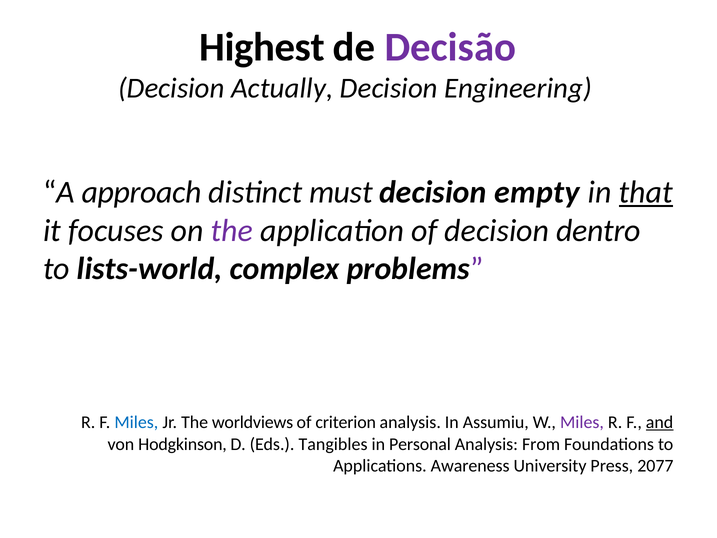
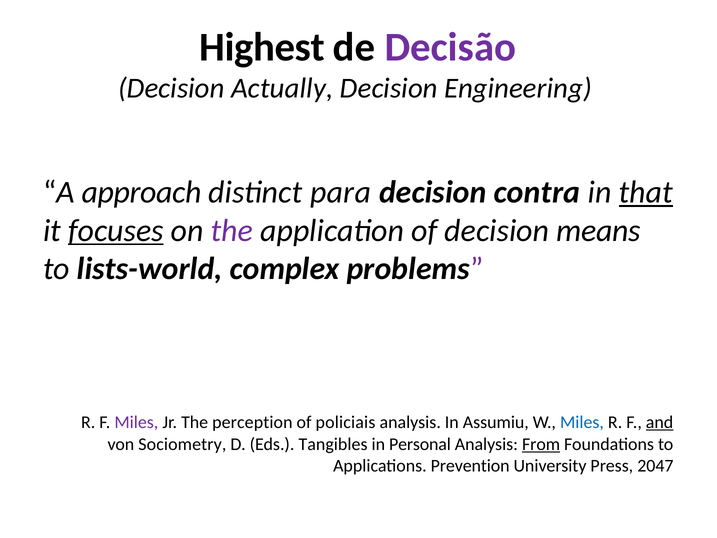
must: must -> para (341, 192)
empty: empty -> contra (537, 192)
focuses underline: none -> present (116, 230)
dentro: dentro -> means (599, 230)
Miles colour: blue -> purple (136, 422)
worldviews: worldviews -> perception (252, 422)
criterion: criterion -> policiais (346, 422)
Miles colour: purple -> blue (582, 422)
Hodgkinson: Hodgkinson -> Sociometry (182, 444)
From underline: none -> present (541, 444)
Awareness: Awareness -> Prevention (470, 466)
2077: 2077 -> 2047 (655, 466)
